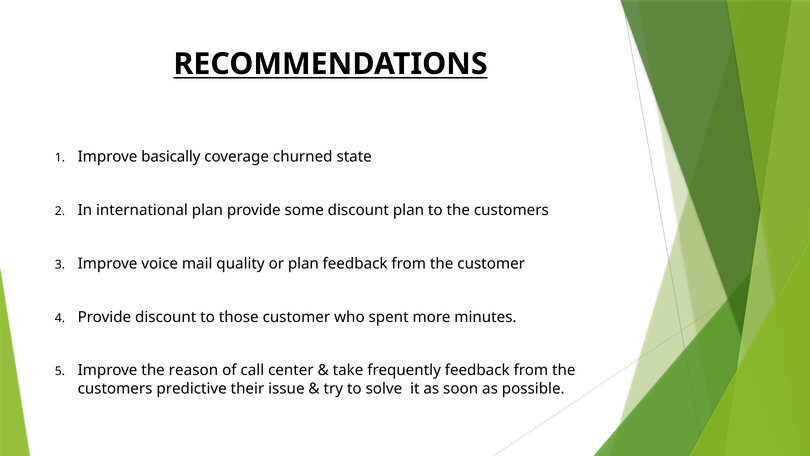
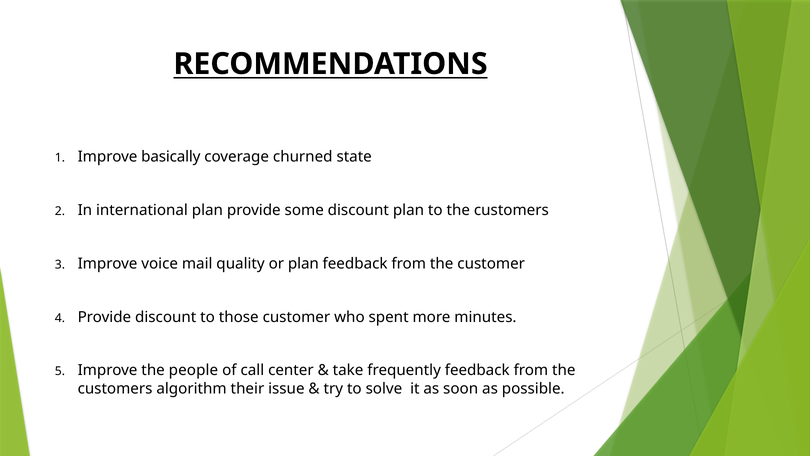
reason: reason -> people (193, 370)
predictive: predictive -> algorithm (192, 388)
